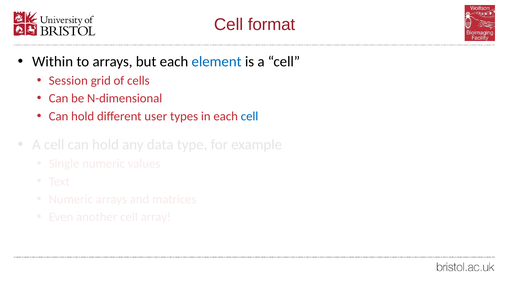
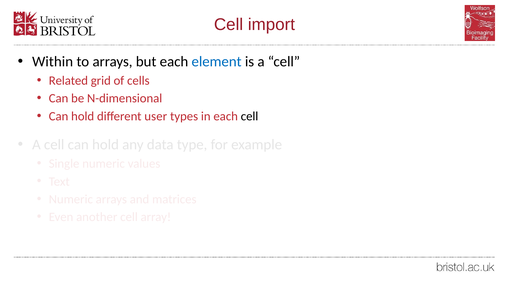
format: format -> import (271, 25)
Session: Session -> Related (68, 81)
cell colour: blue -> black (250, 116)
